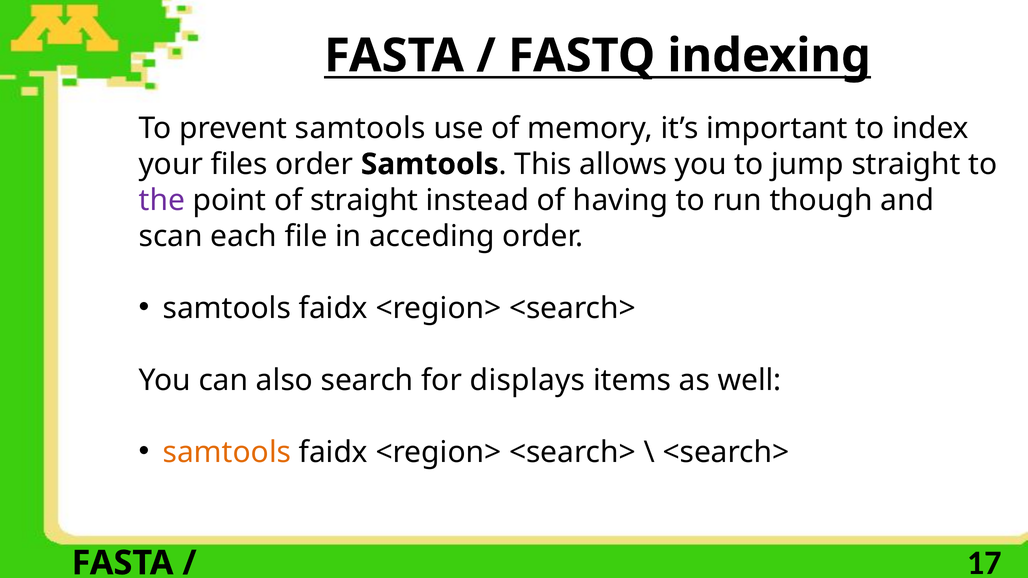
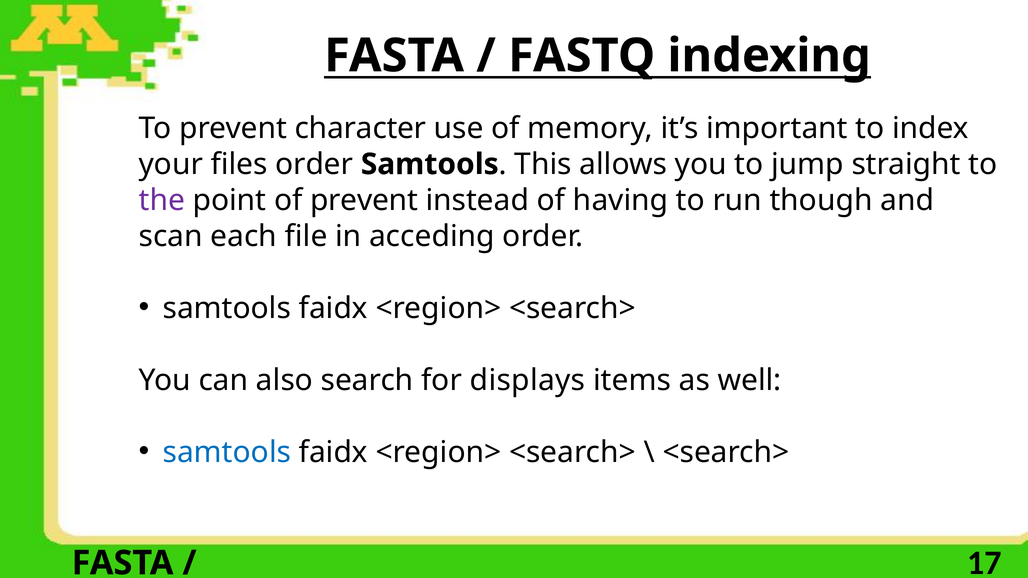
prevent samtools: samtools -> character (361, 128)
of straight: straight -> prevent (364, 200)
samtools colour: orange -> blue (227, 452)
